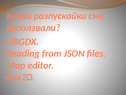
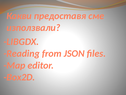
разпускайки: разпускайки -> предоставя (60, 16)
